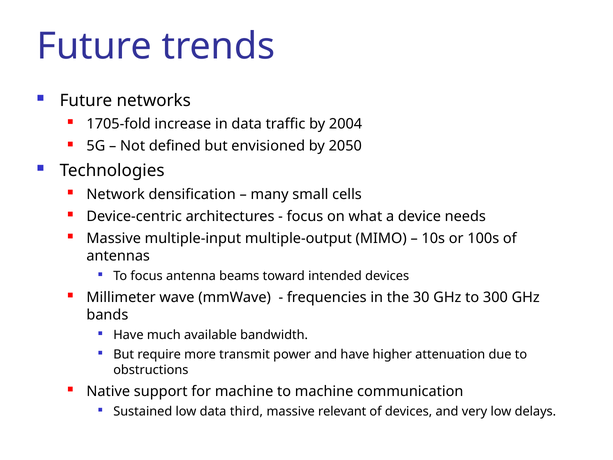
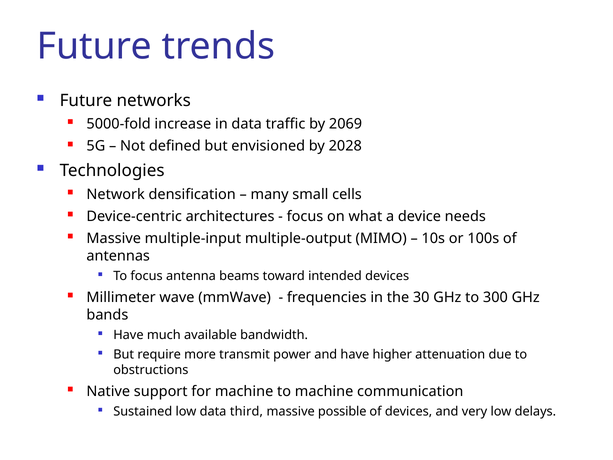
1705-fold: 1705-fold -> 5000-fold (119, 124)
2004: 2004 -> 2069 (346, 124)
2050: 2050 -> 2028 (345, 146)
relevant: relevant -> possible (342, 411)
